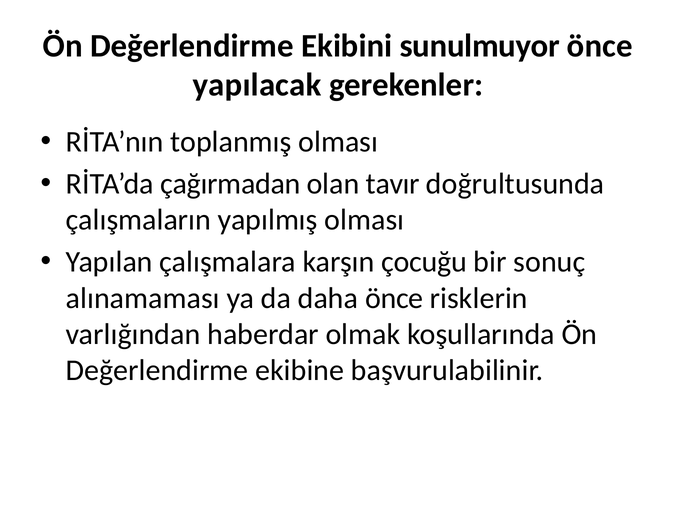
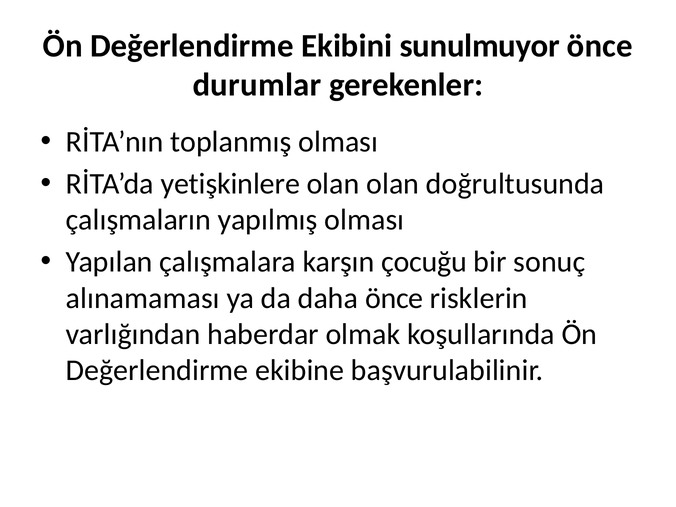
yapılacak: yapılacak -> durumlar (257, 85)
çağırmadan: çağırmadan -> yetişkinlere (230, 184)
olan tavır: tavır -> olan (393, 184)
